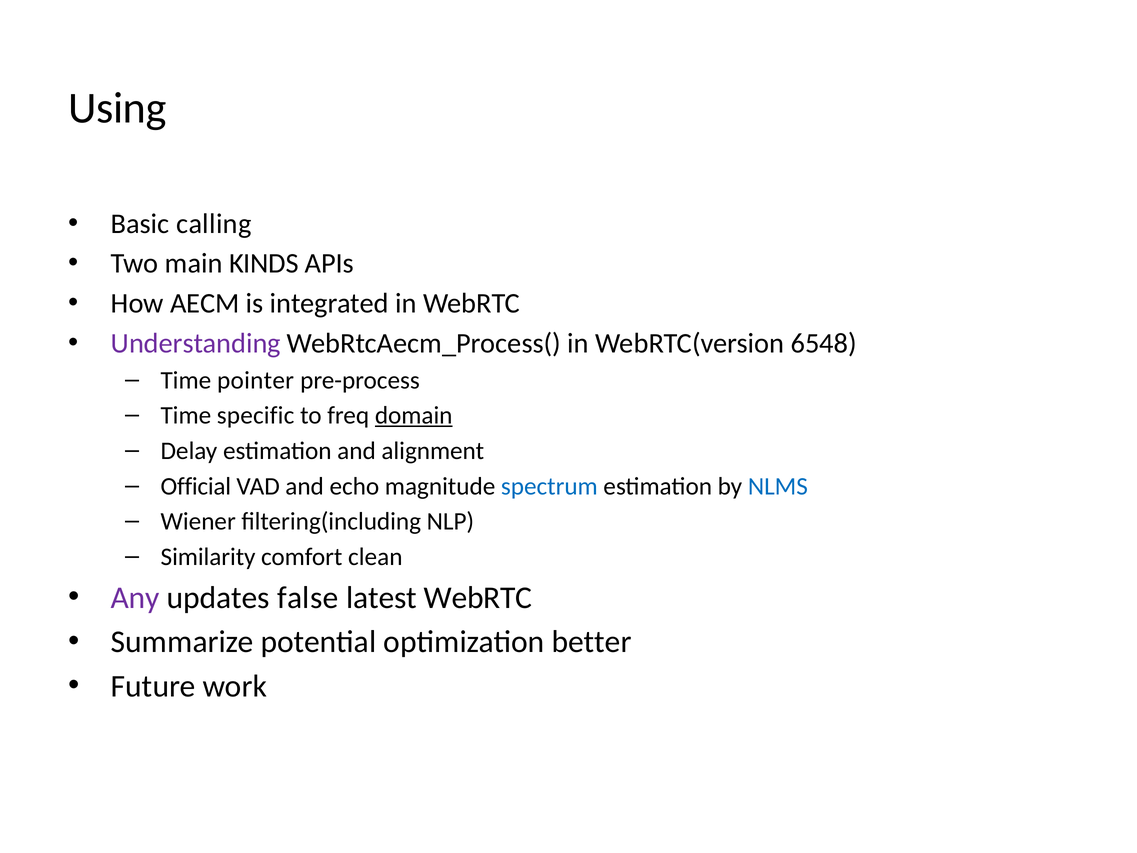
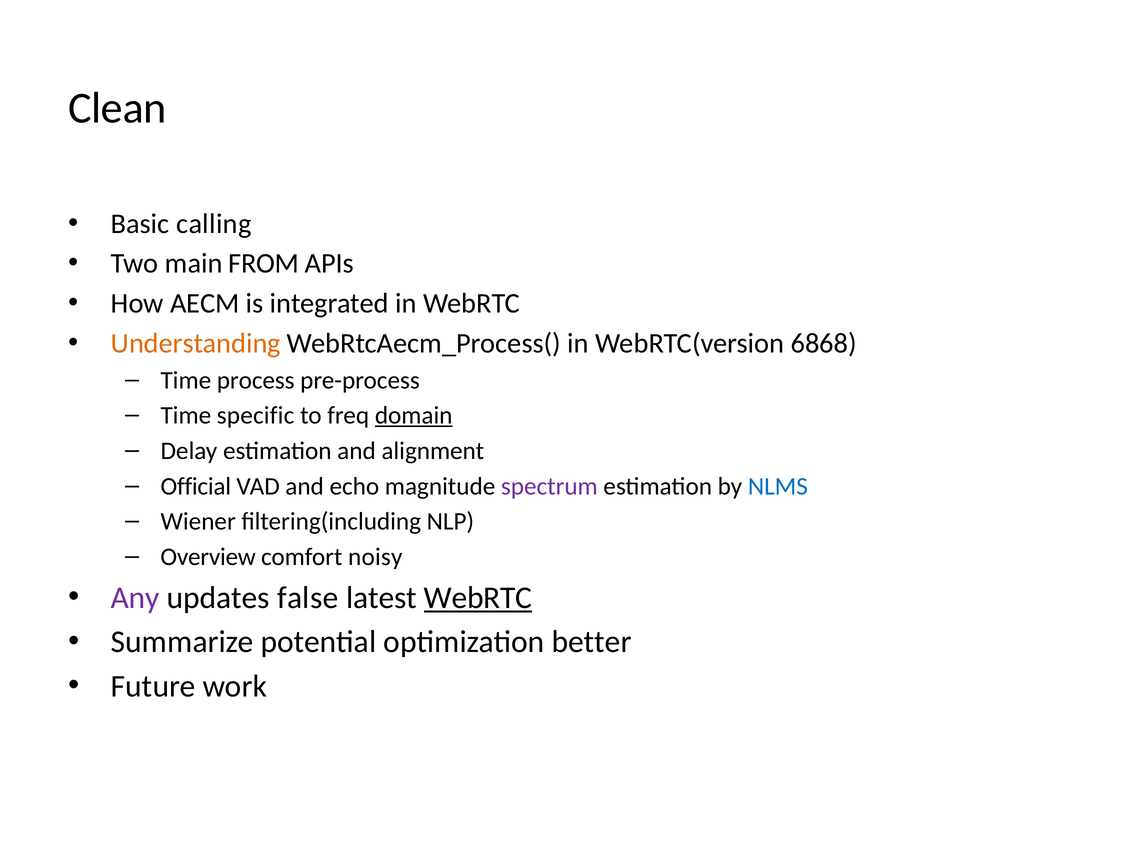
Using: Using -> Clean (117, 108)
KINDS: KINDS -> FROM (264, 263)
Understanding colour: purple -> orange (196, 343)
6548: 6548 -> 6868 (824, 343)
pointer: pointer -> process (256, 380)
spectrum colour: blue -> purple (549, 486)
Similarity: Similarity -> Overview (208, 557)
clean: clean -> noisy (375, 557)
WebRTC underline: none -> present (478, 598)
